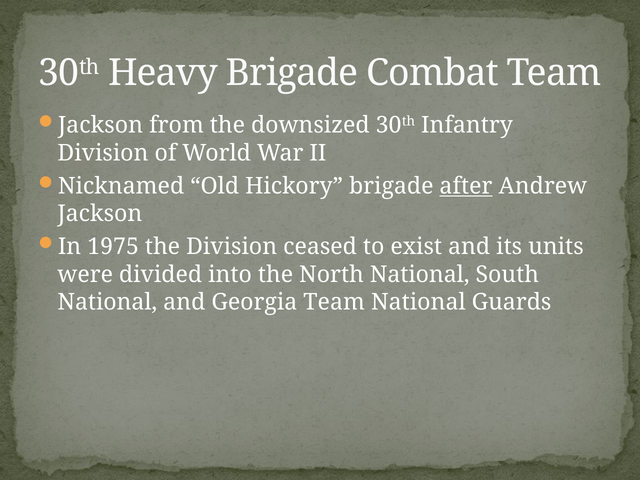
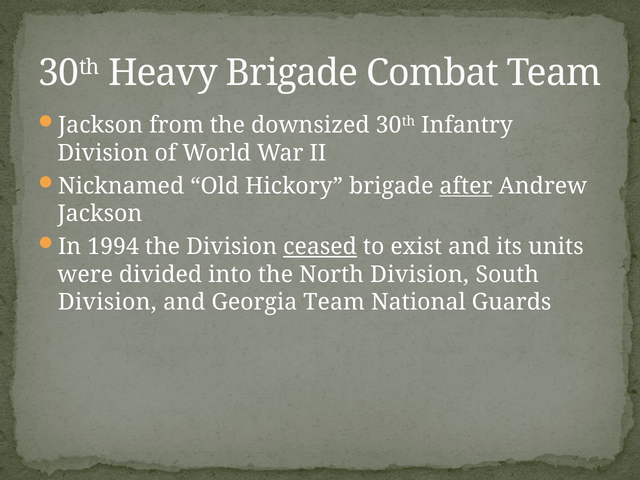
1975: 1975 -> 1994 (113, 247)
ceased underline: none -> present (320, 247)
North National: National -> Division (420, 275)
National: National -> Division (107, 302)
